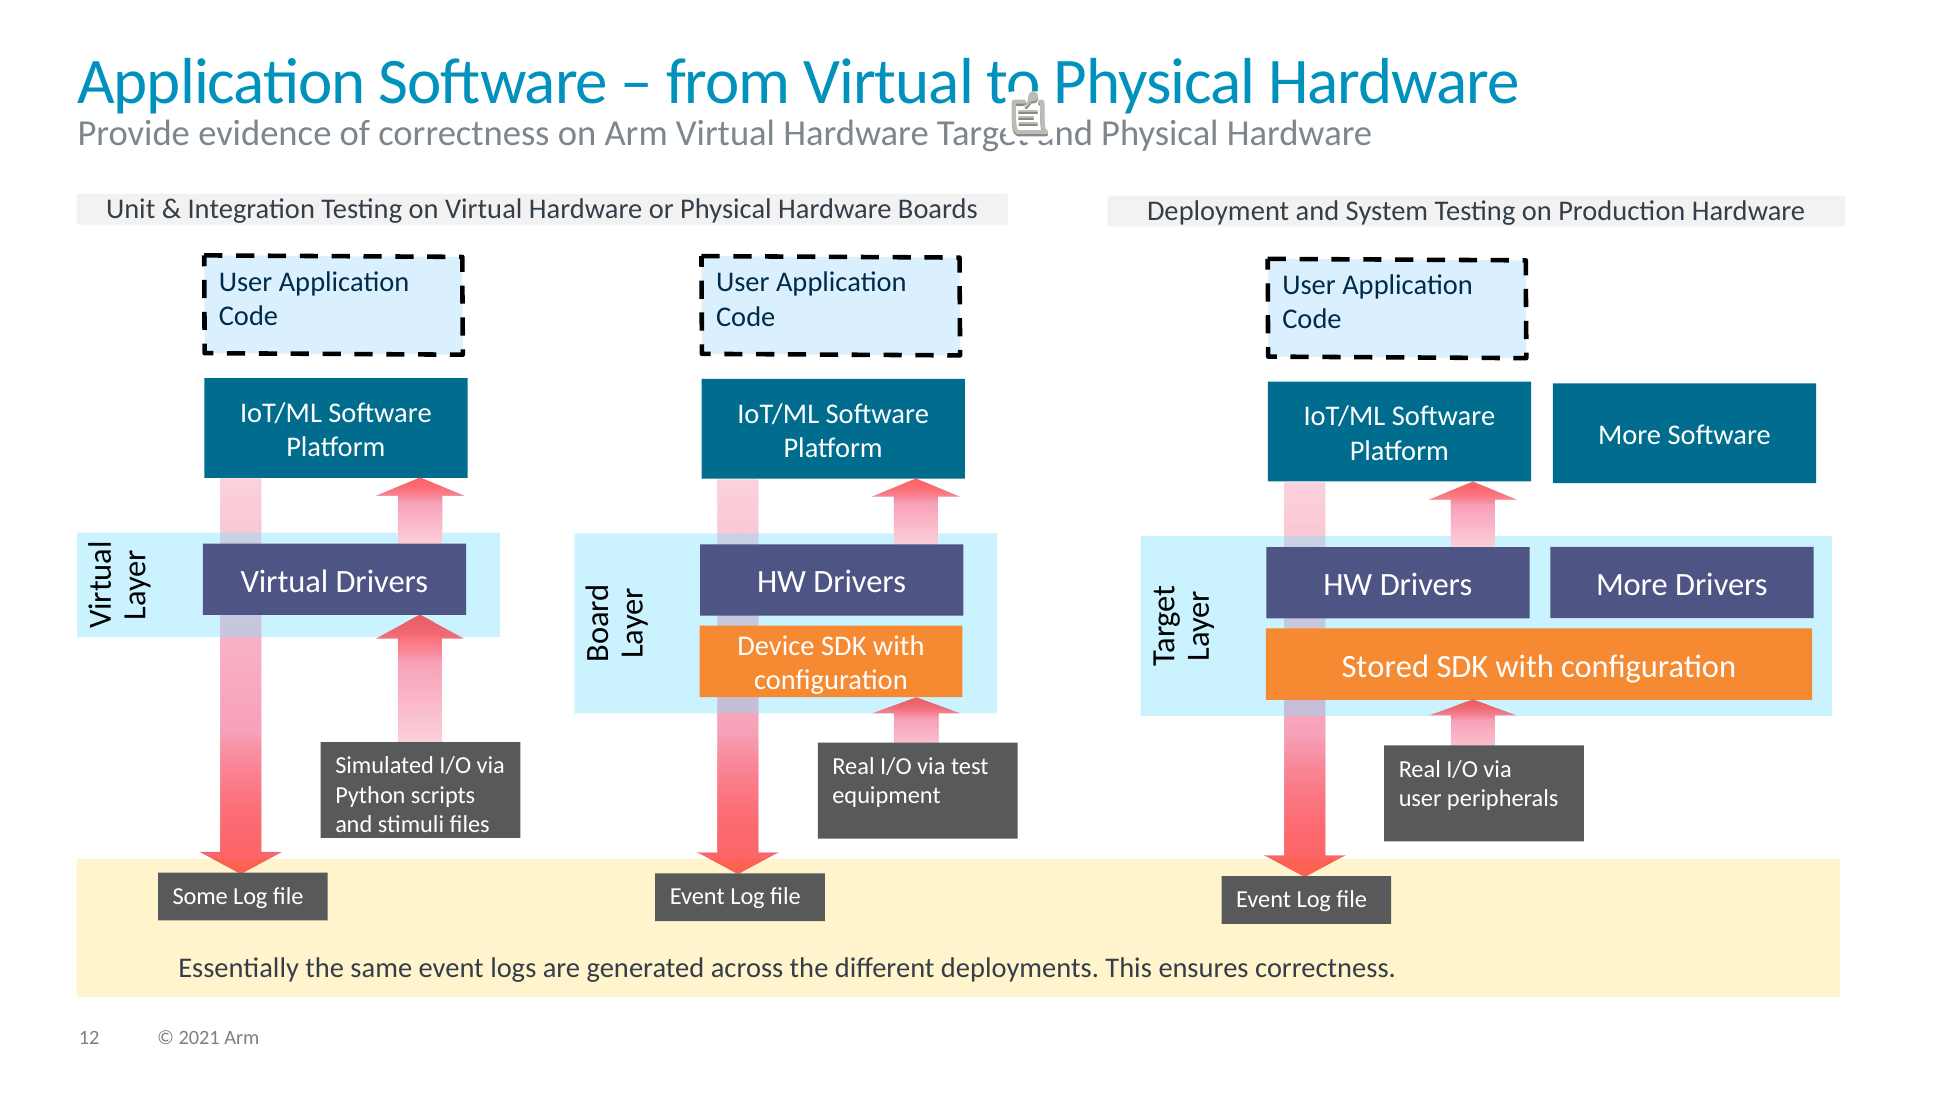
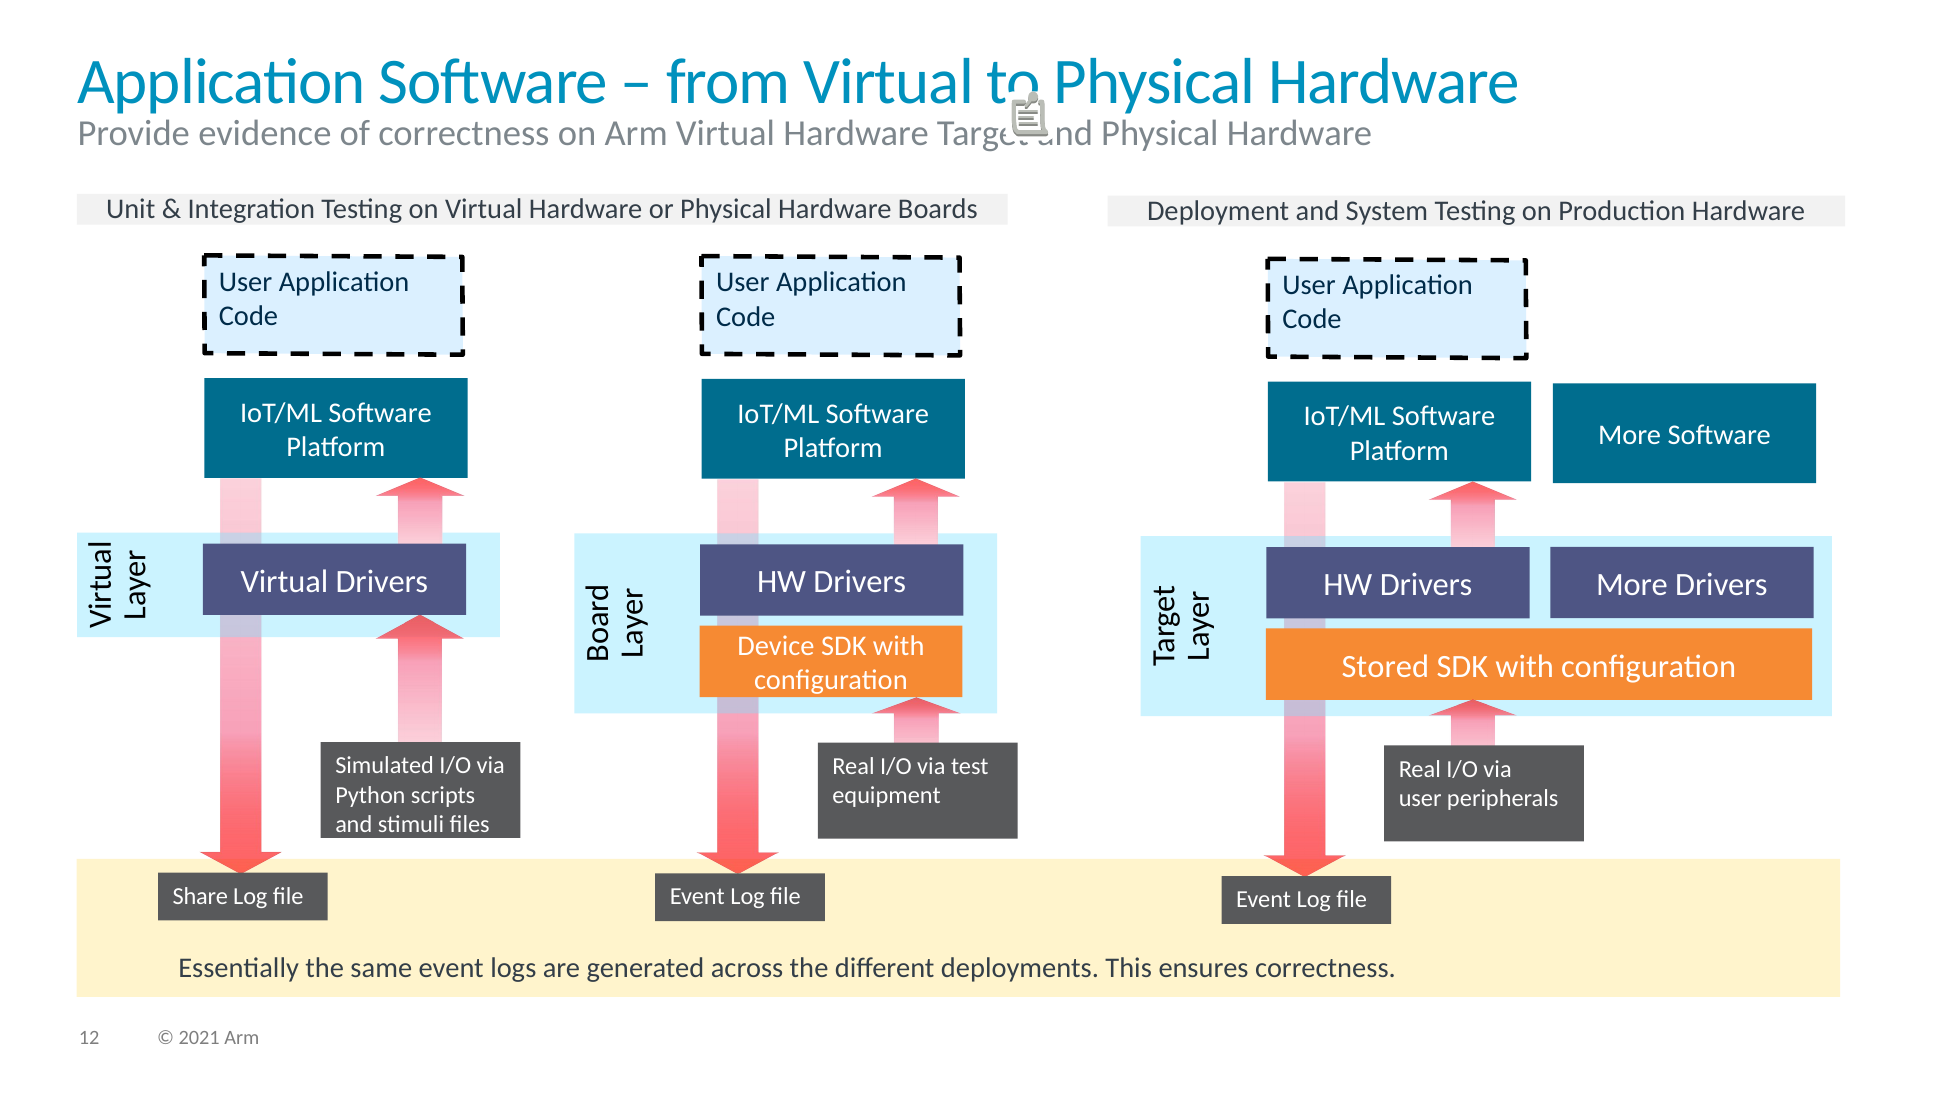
Some: Some -> Share (200, 896)
